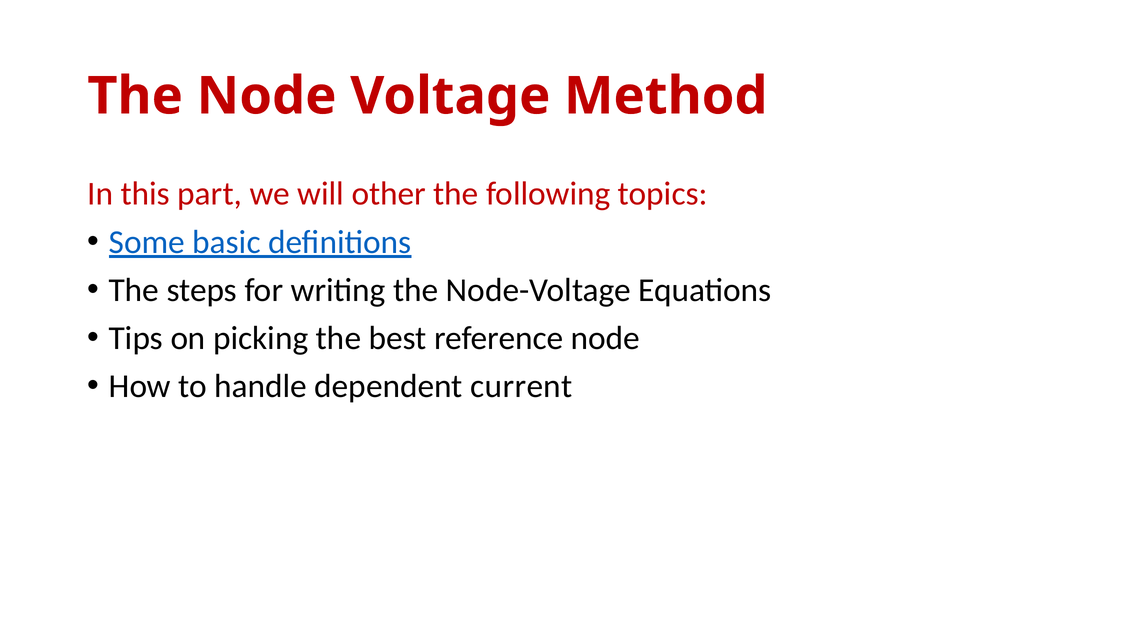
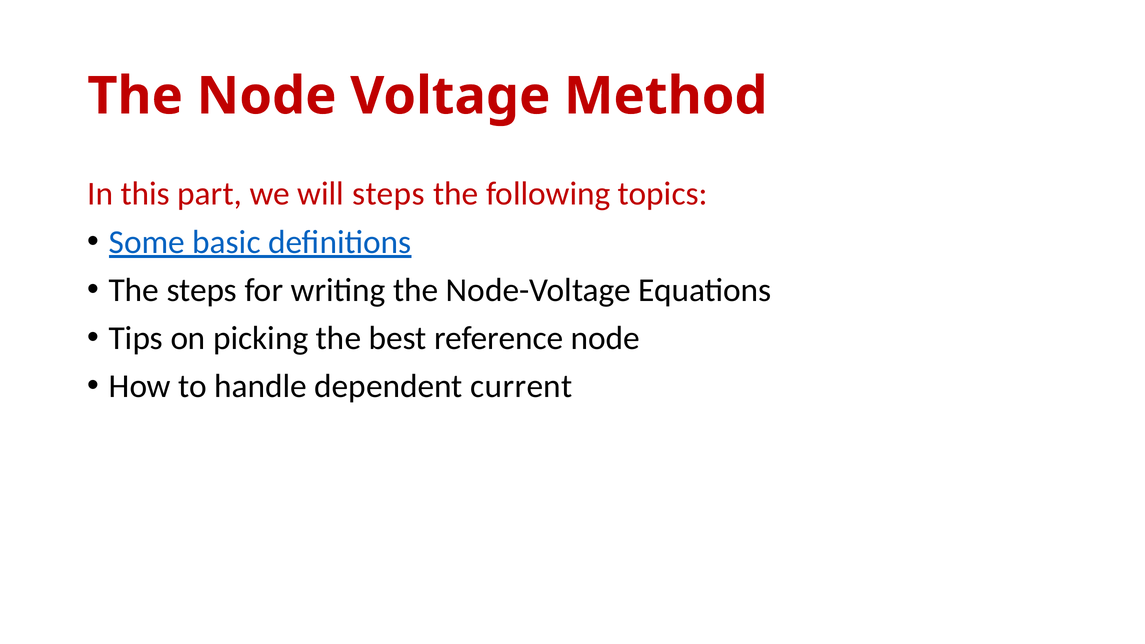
will other: other -> steps (388, 194)
